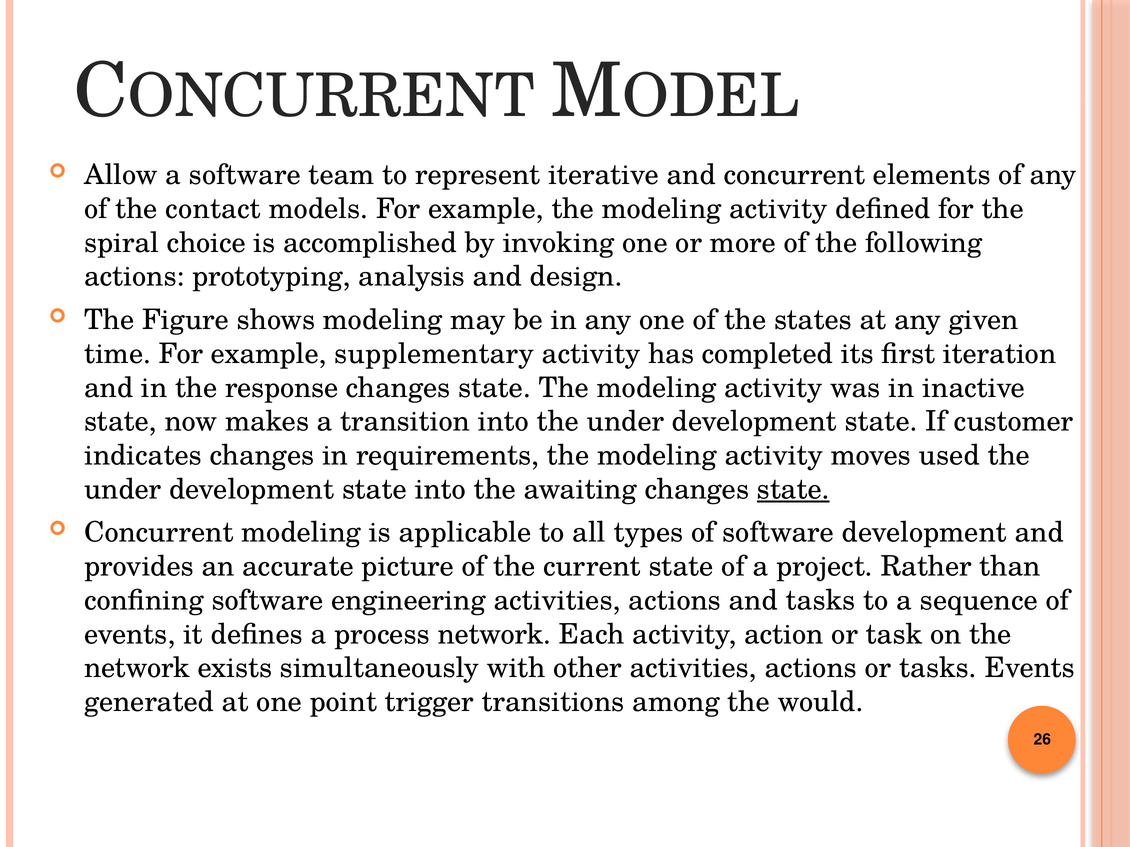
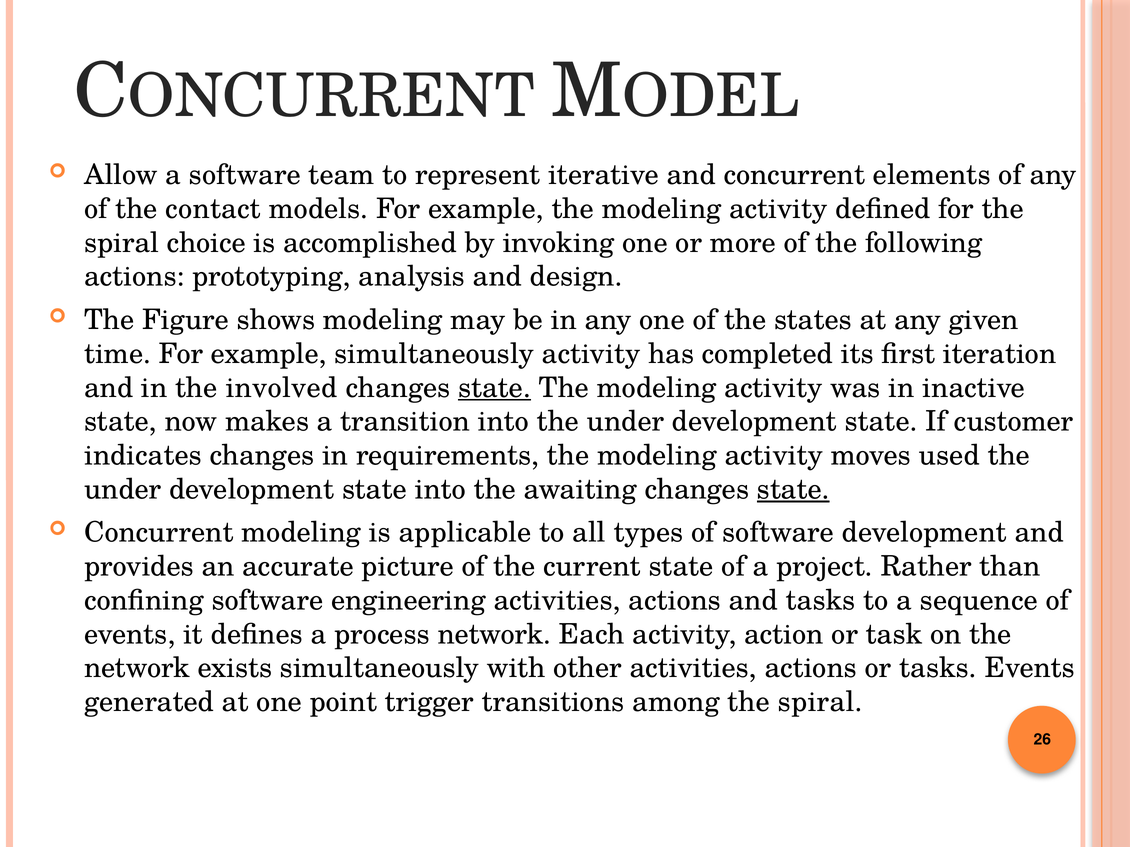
example supplementary: supplementary -> simultaneously (434, 354)
response: response -> involved (281, 388)
state underline: none -> present (495, 388)
among the would: would -> spiral (820, 702)
